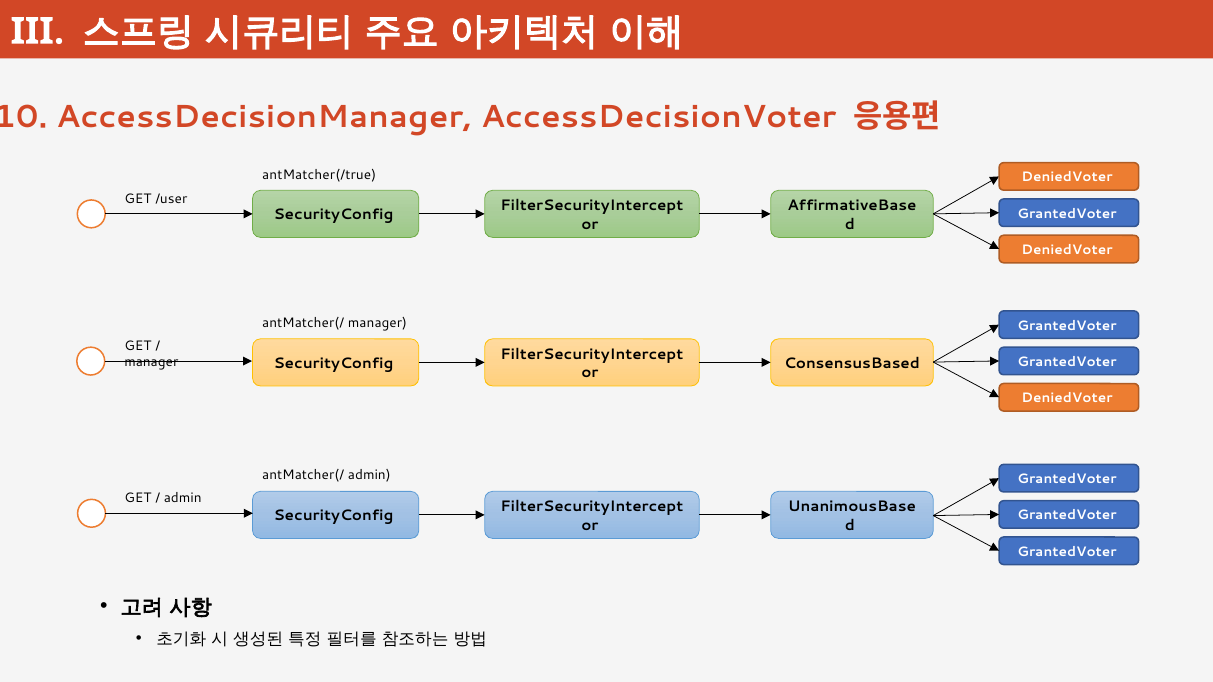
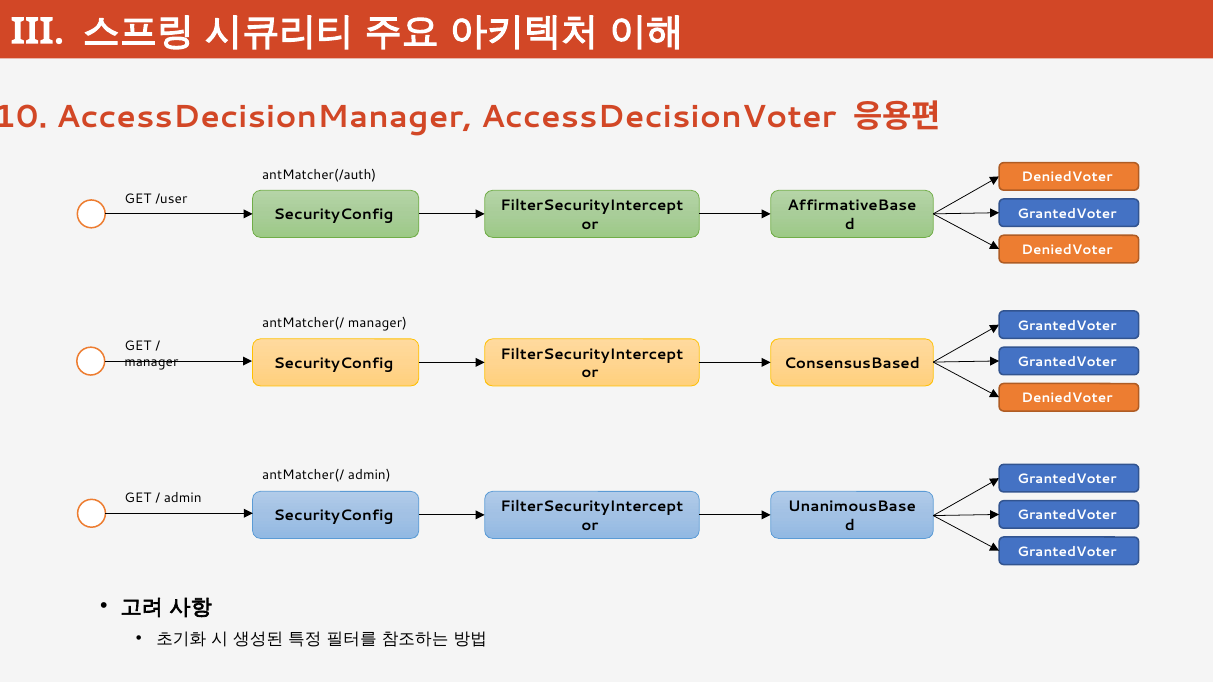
antMatcher(/true: antMatcher(/true -> antMatcher(/auth (319, 175)
